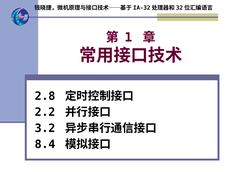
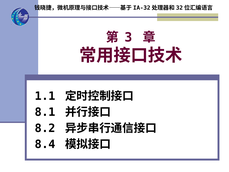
1: 1 -> 3 (128, 37)
2.8: 2.8 -> 1.1 (45, 96)
2.2: 2.2 -> 8.1 (45, 112)
3.2: 3.2 -> 8.2 (45, 128)
